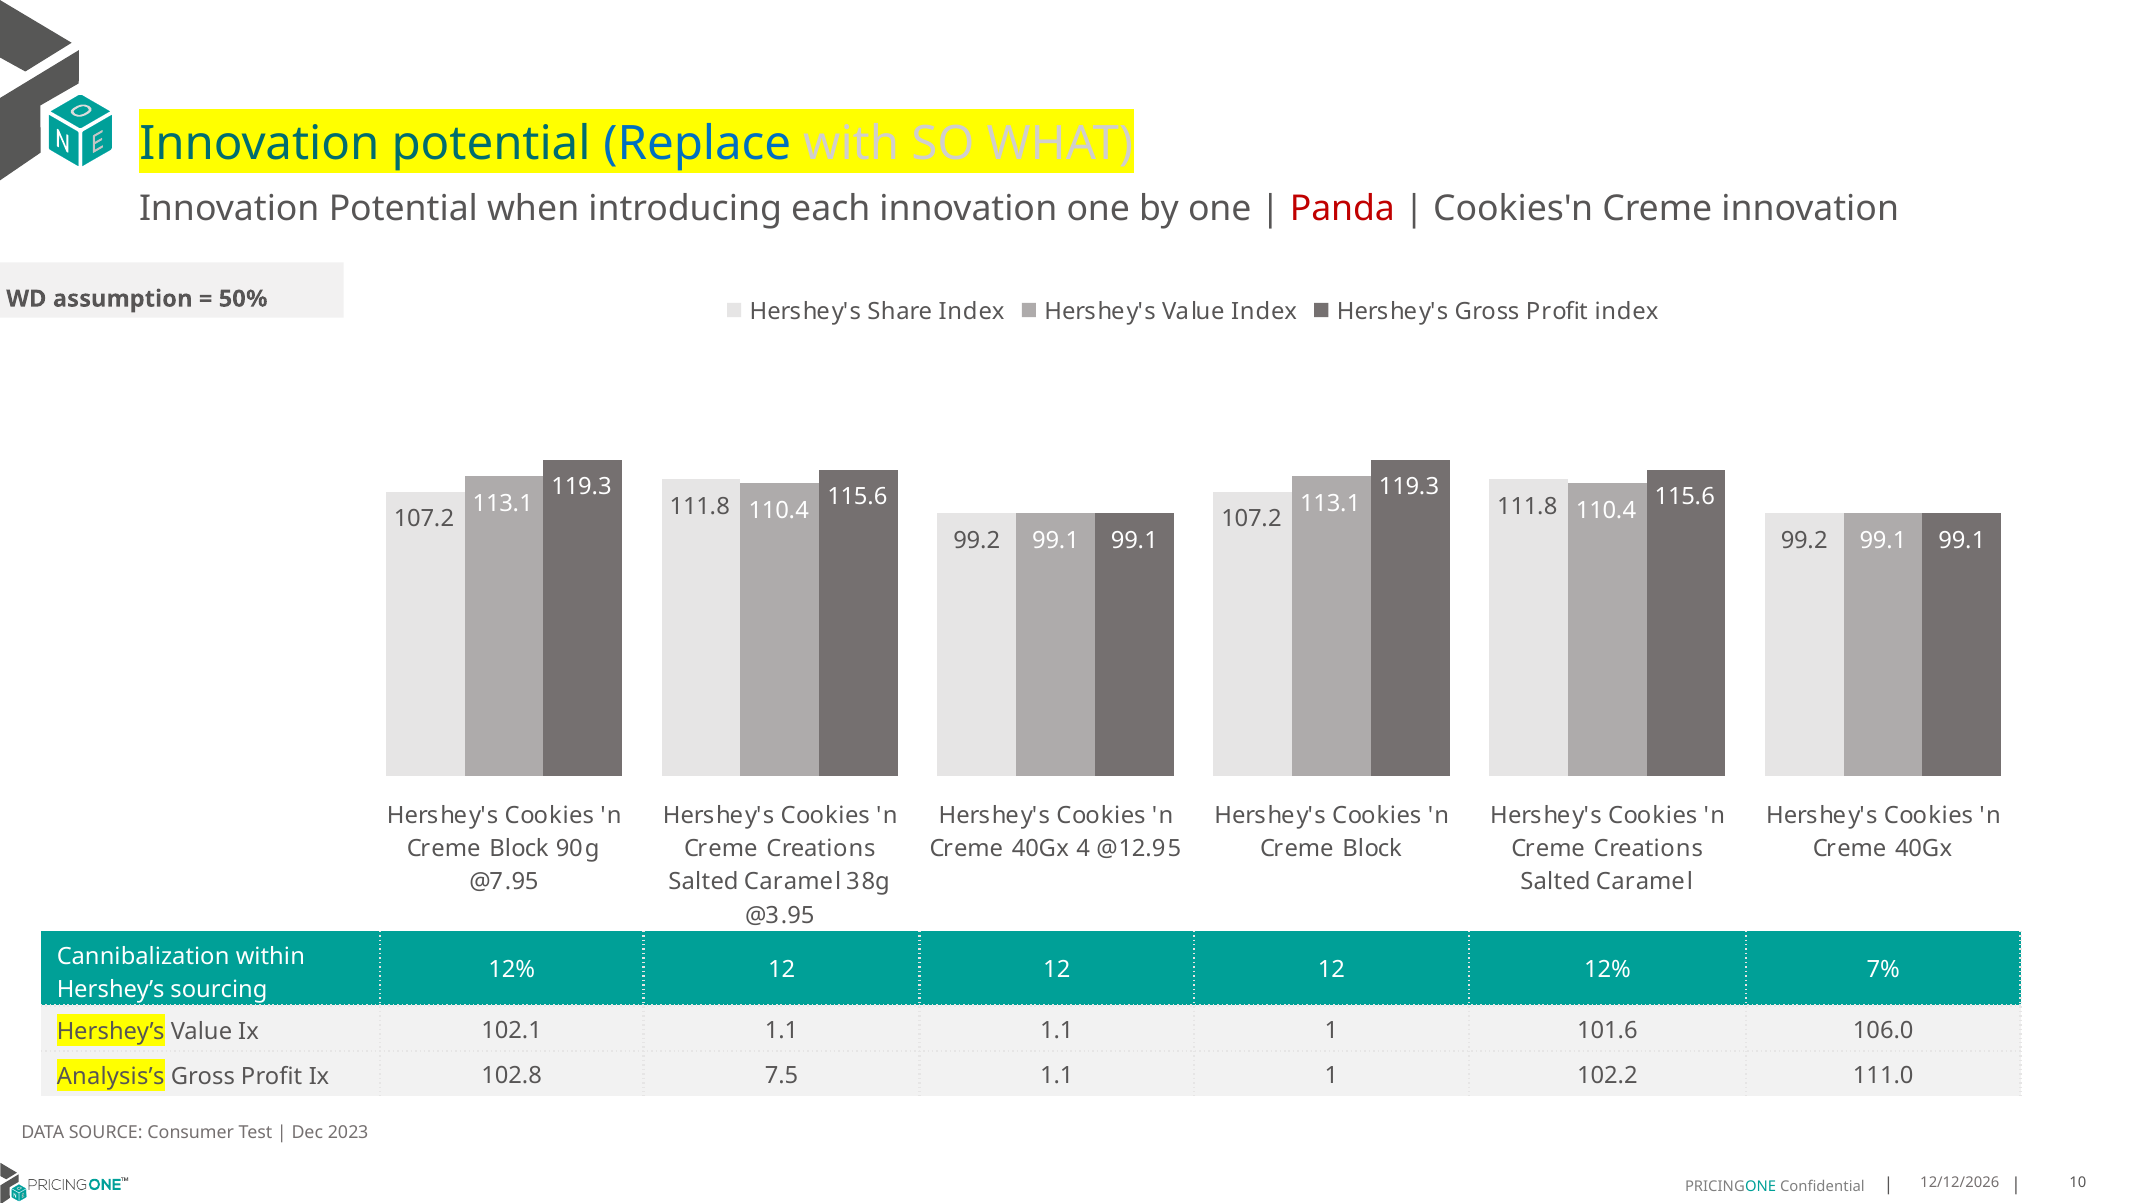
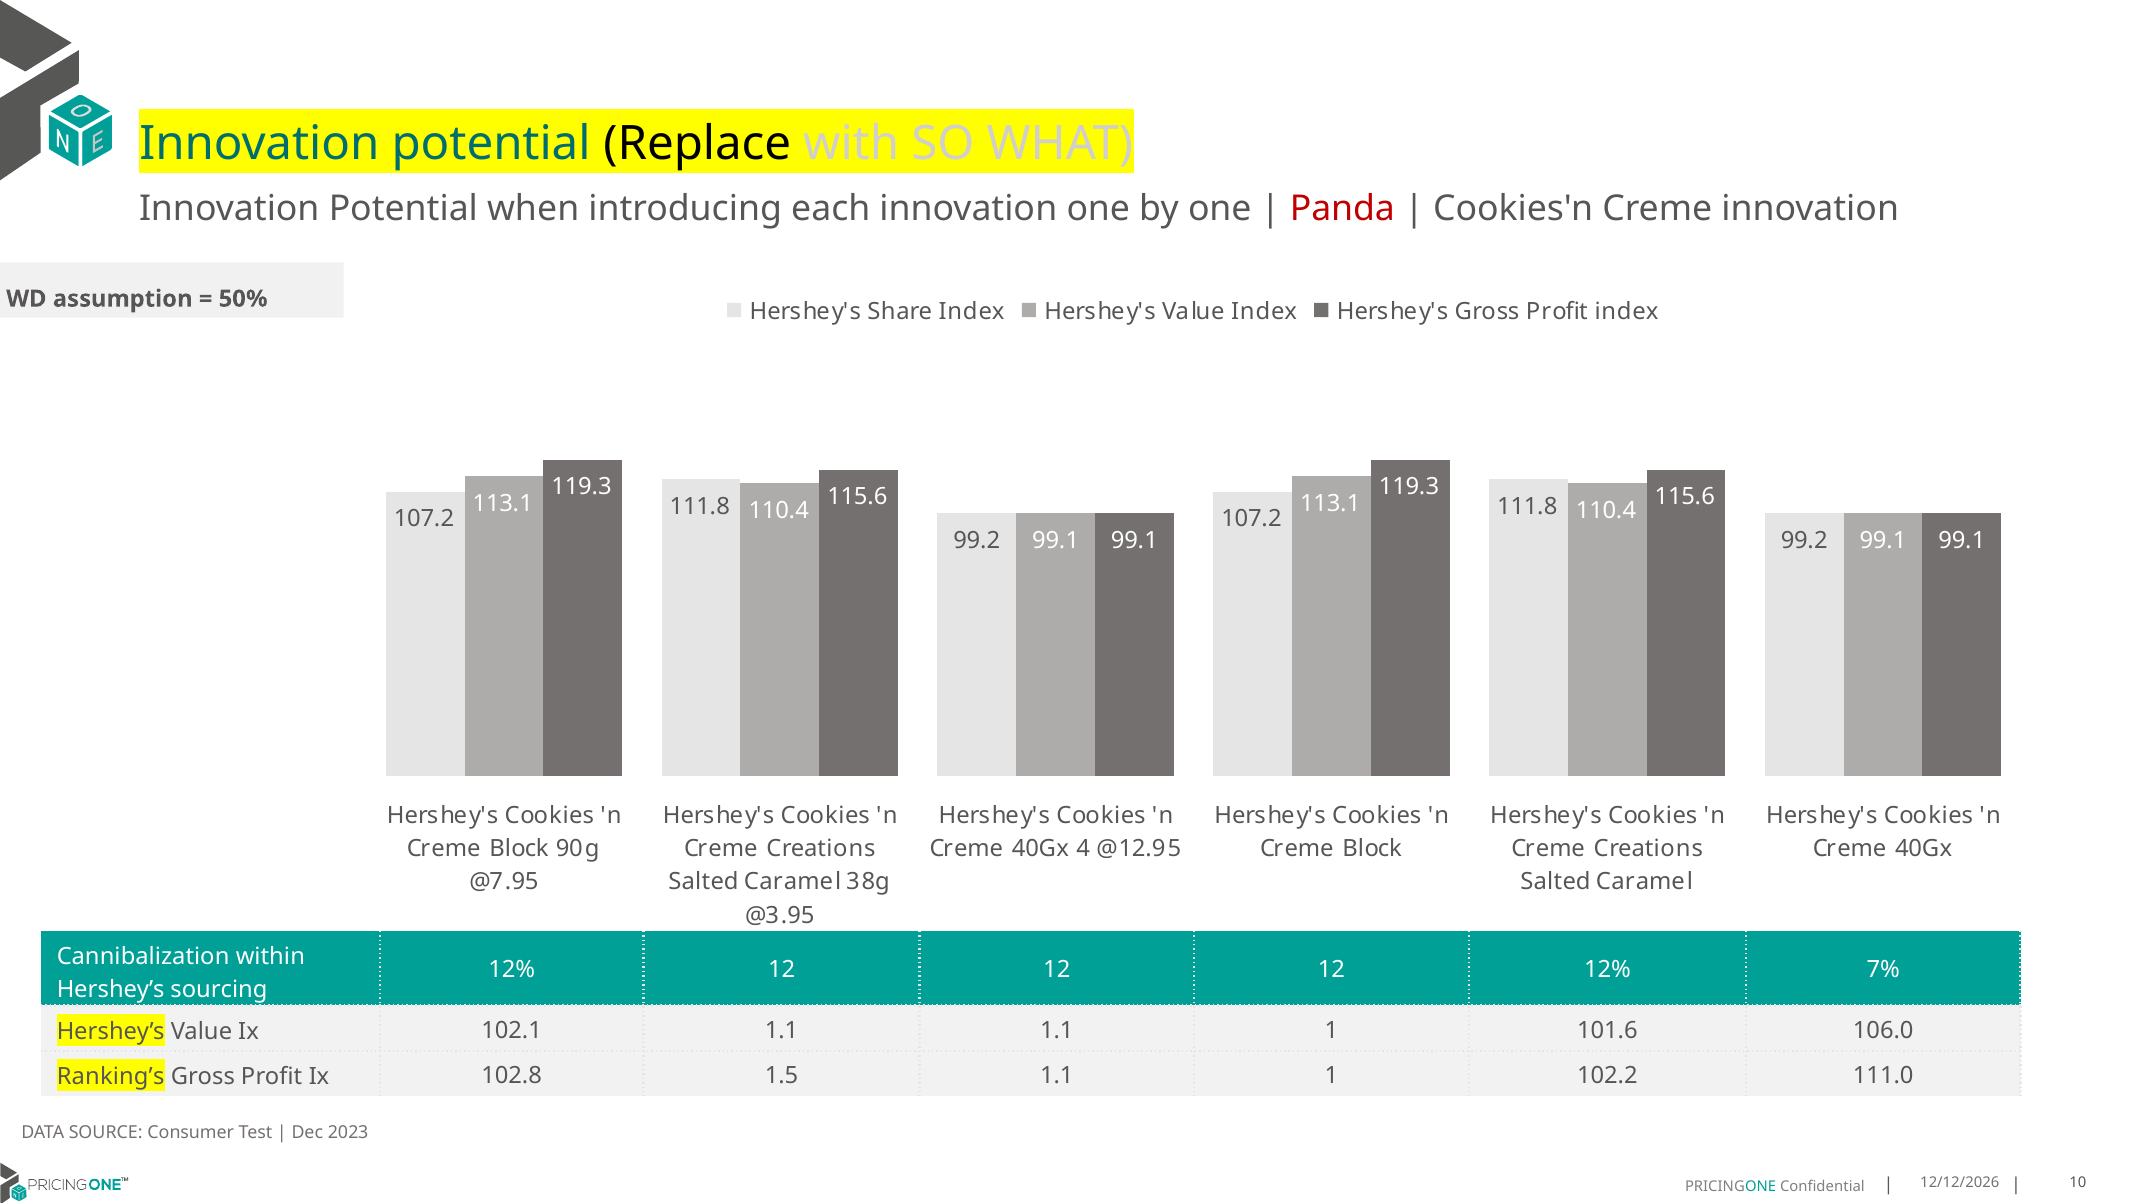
Replace colour: blue -> black (697, 144)
Analysis’s: Analysis’s -> Ranking’s (111, 1077)
7.5: 7.5 -> 1.5 (782, 1076)
